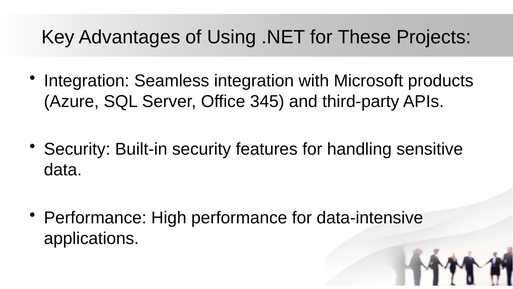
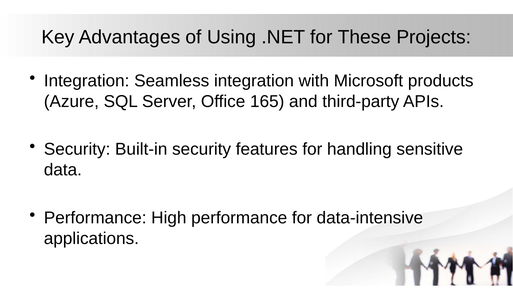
345: 345 -> 165 (267, 101)
